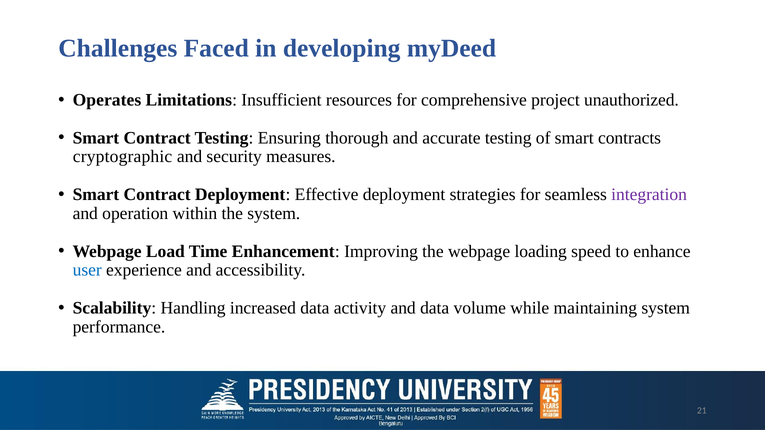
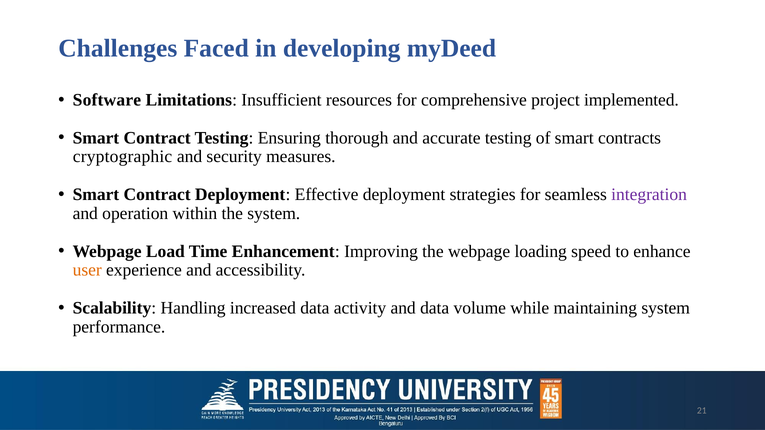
Operates: Operates -> Software (107, 100)
unauthorized: unauthorized -> implemented (631, 100)
user colour: blue -> orange (87, 270)
